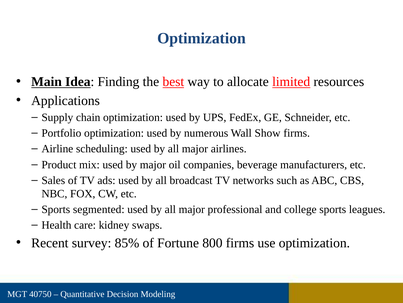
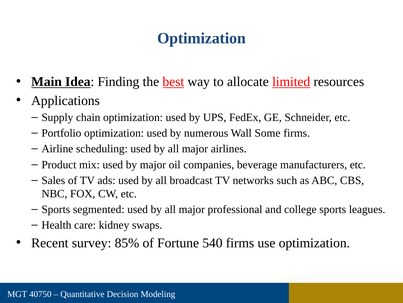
Show: Show -> Some (268, 133)
800: 800 -> 540 (212, 242)
